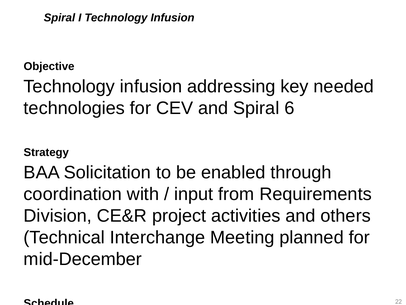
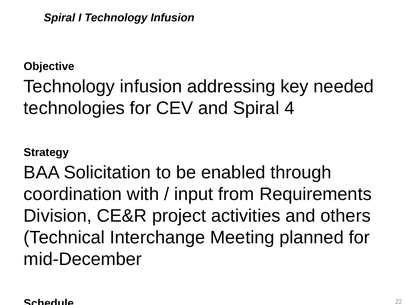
6: 6 -> 4 (289, 108)
